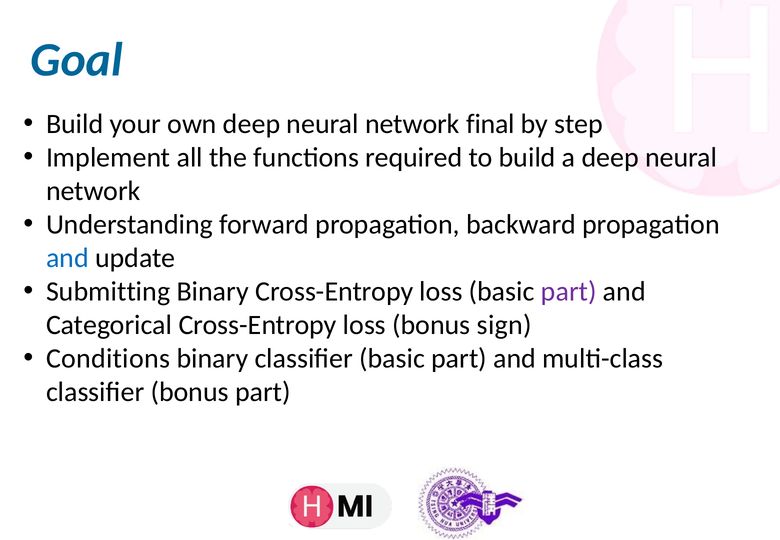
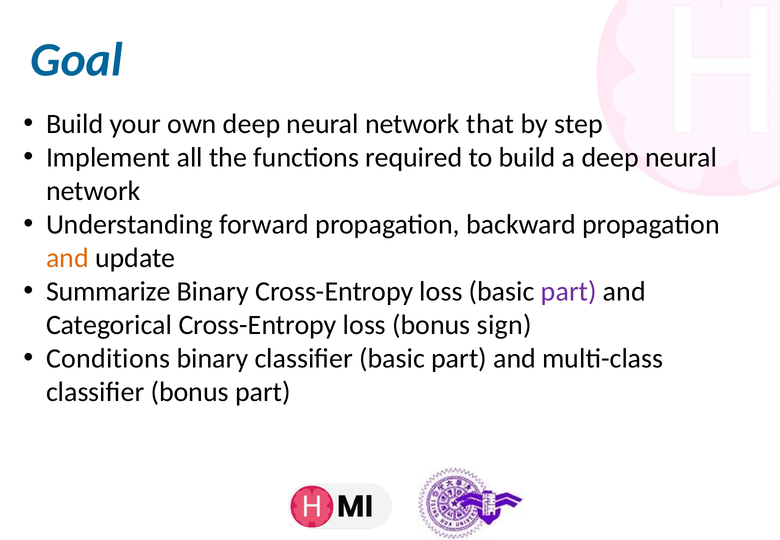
final: final -> that (490, 124)
and colour: blue -> orange (67, 258)
Submitting: Submitting -> Summarize (108, 292)
